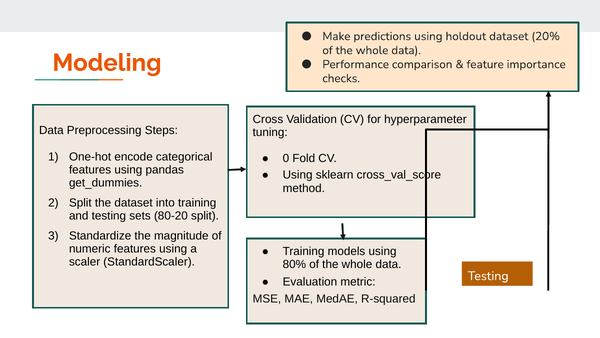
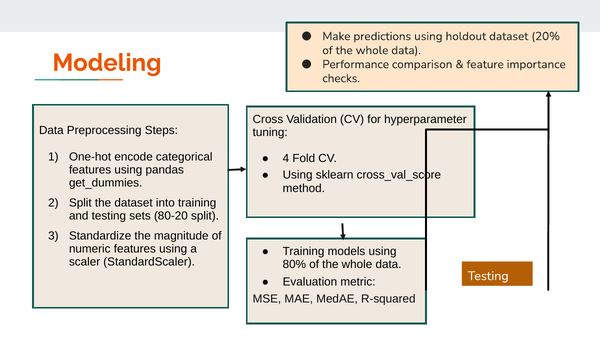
0: 0 -> 4 (286, 158)
